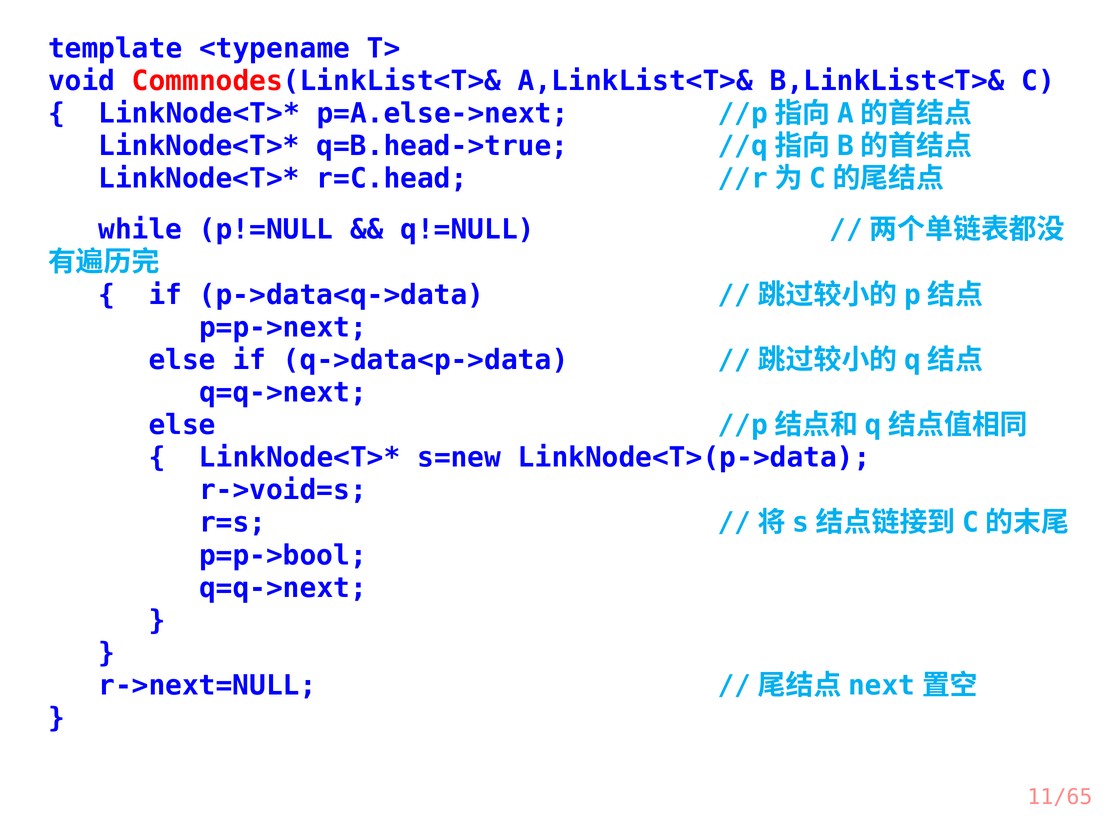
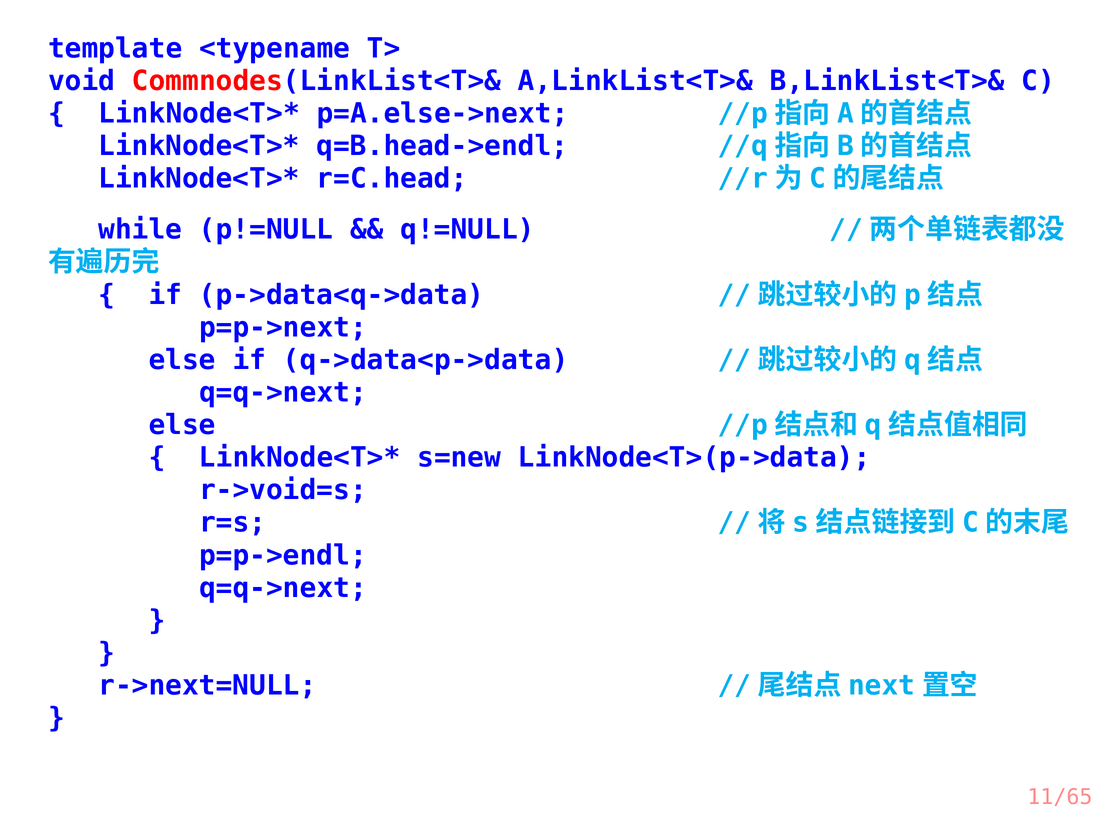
q=B.head->true: q=B.head->true -> q=B.head->endl (442, 146)
p=p->bool: p=p->bool -> p=p->endl (283, 555)
